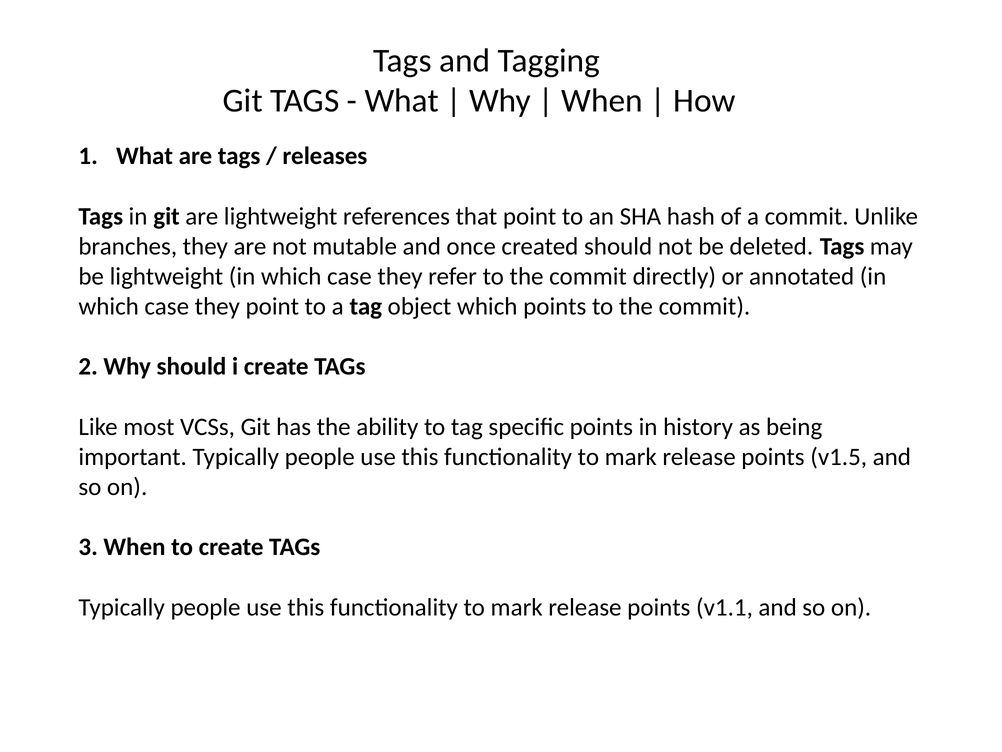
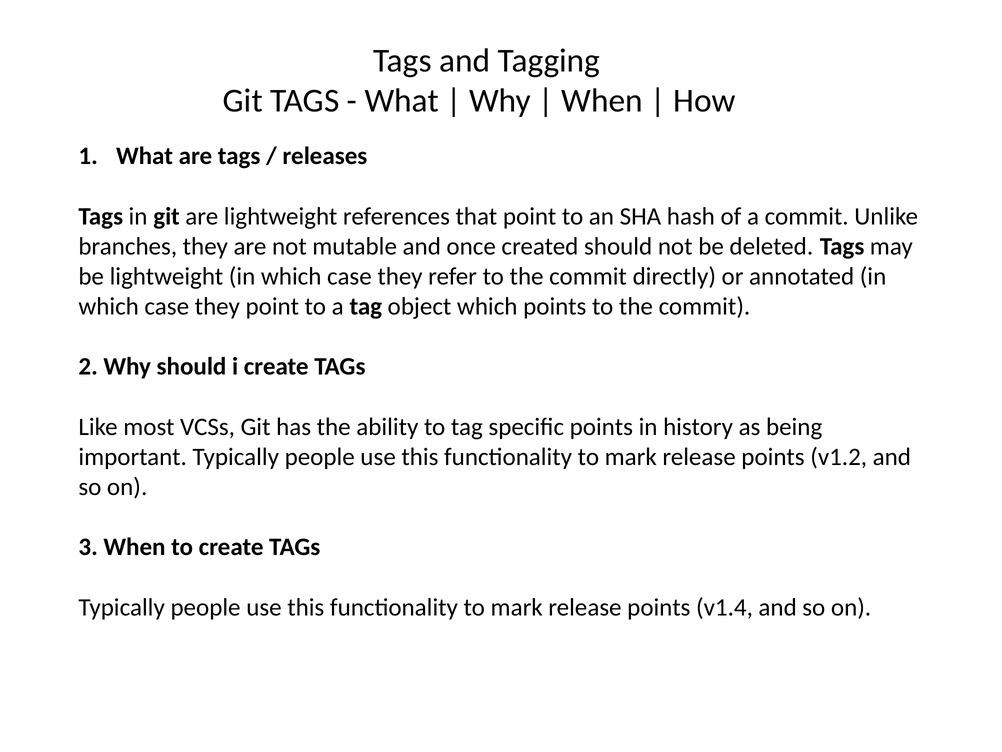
v1.5: v1.5 -> v1.2 (839, 457)
v1.1: v1.1 -> v1.4 (724, 607)
